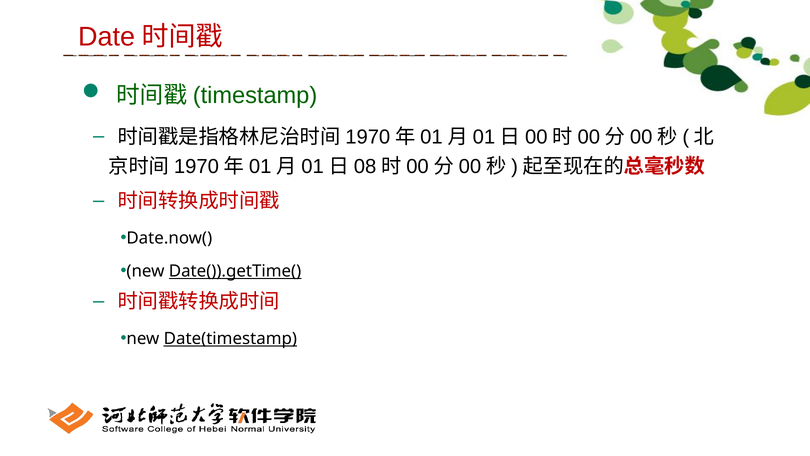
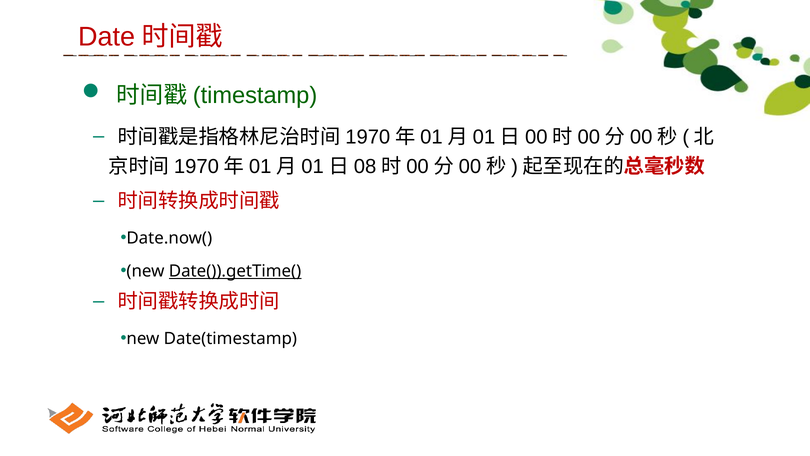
Date(timestamp underline: present -> none (230, 339)
